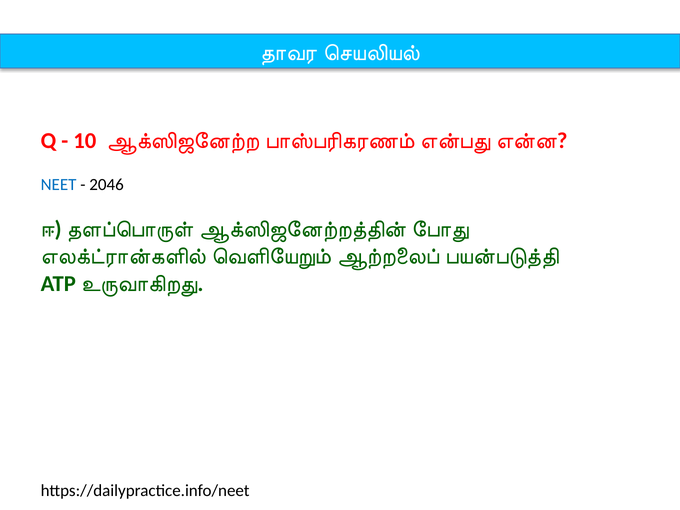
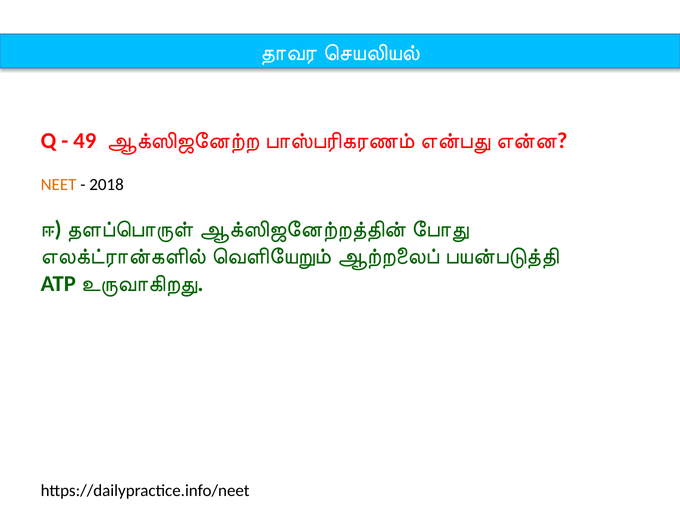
10: 10 -> 49 (85, 141)
NEET colour: blue -> orange (59, 185)
2046: 2046 -> 2018 (107, 185)
